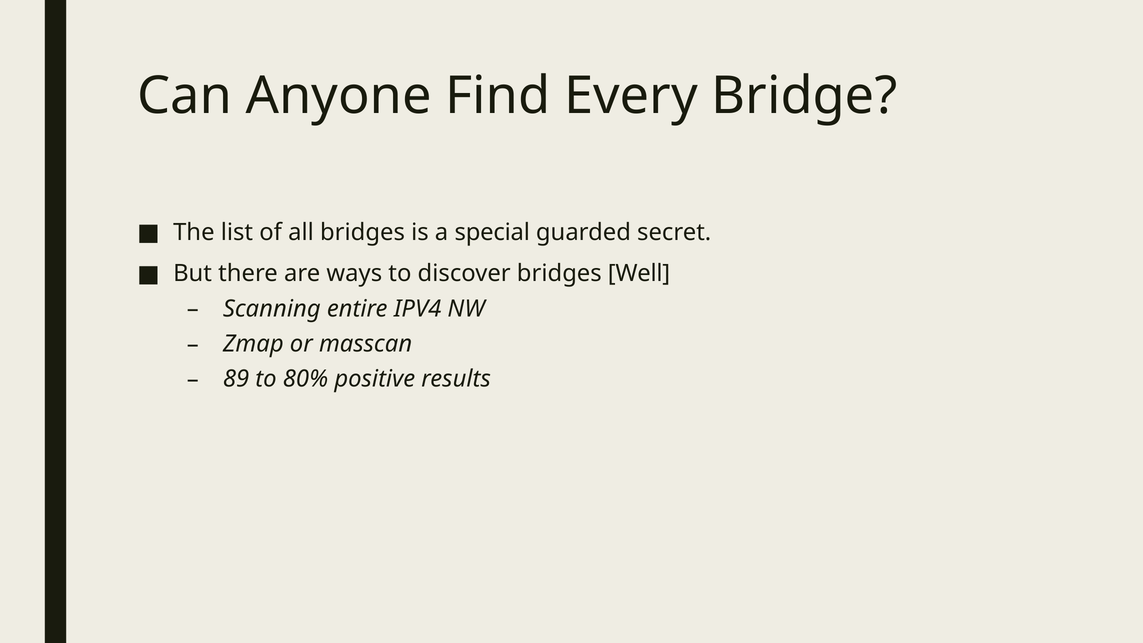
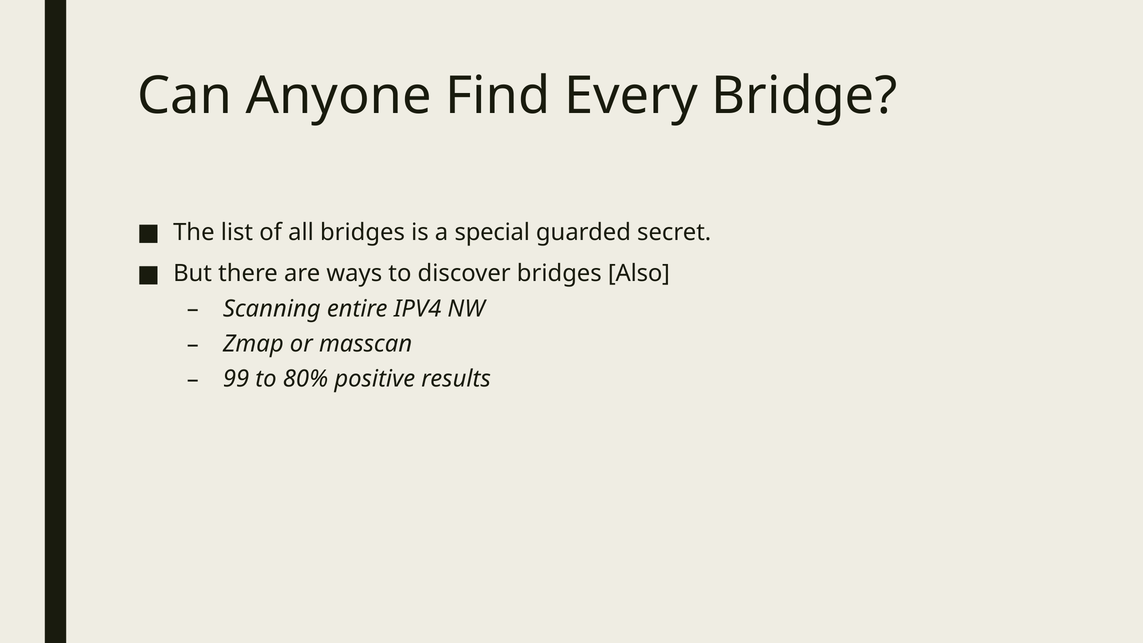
Well: Well -> Also (639, 273)
89: 89 -> 99 (236, 379)
